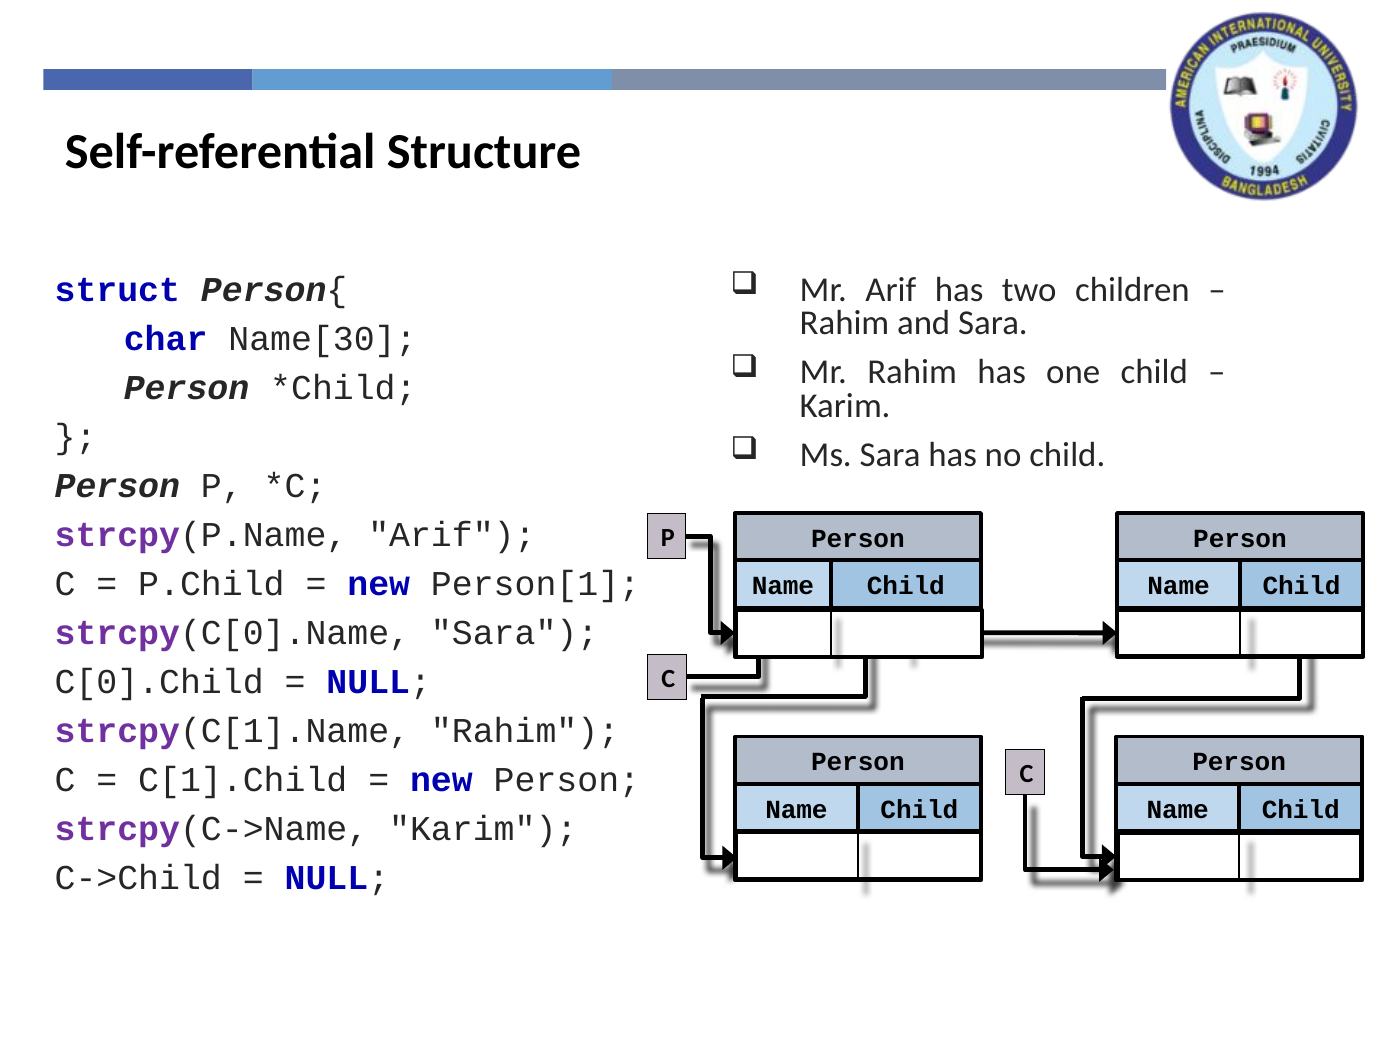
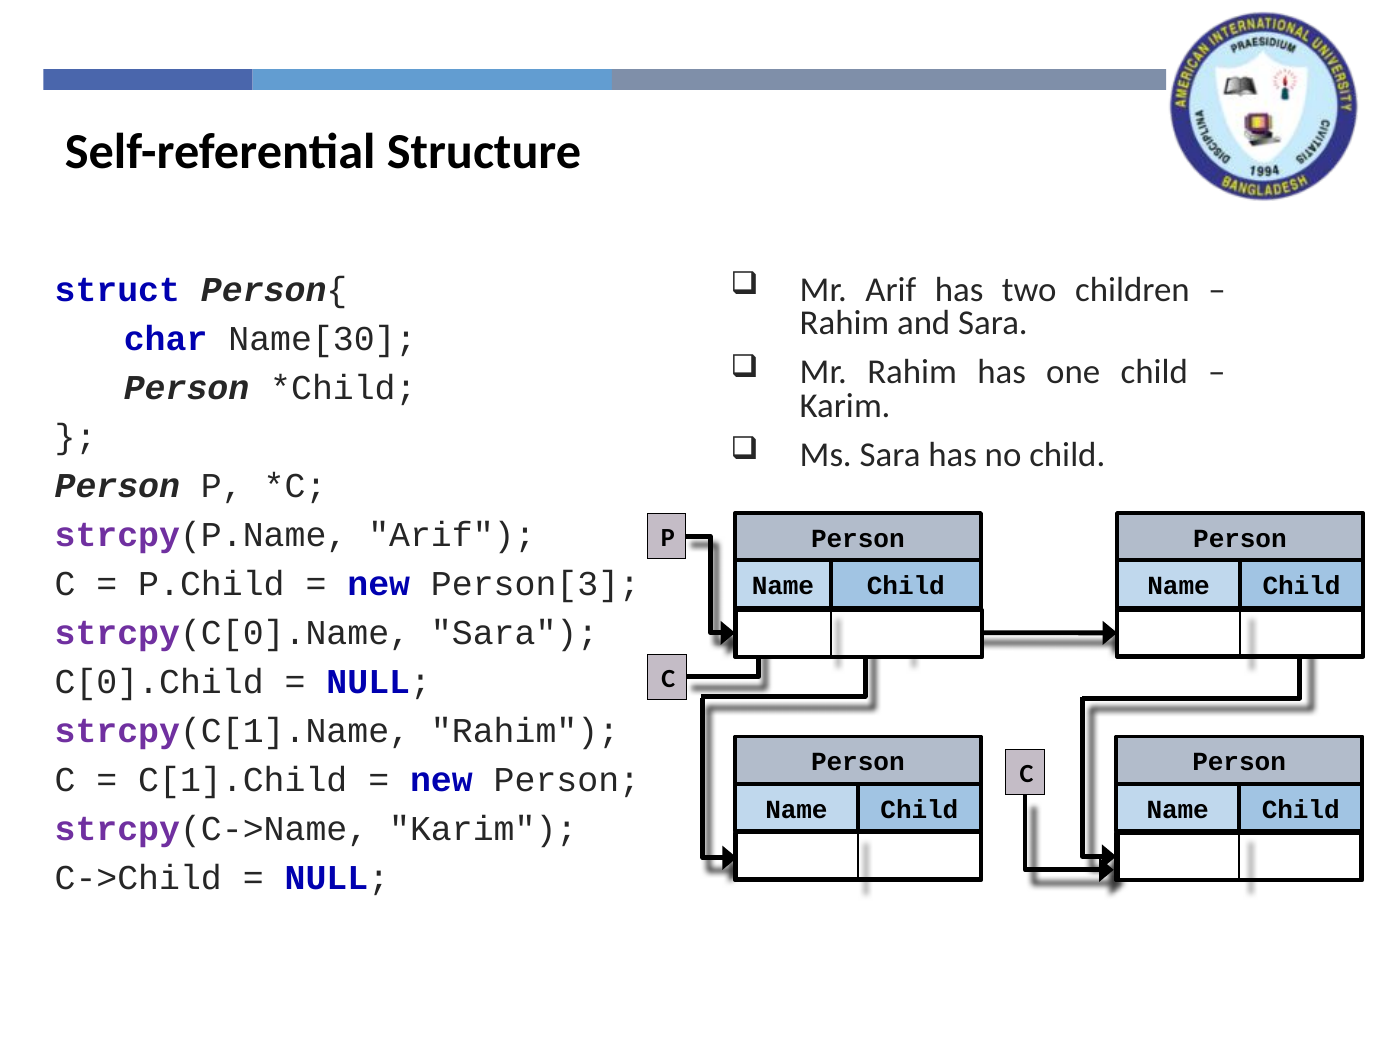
Person[1: Person[1 -> Person[3 (536, 583)
